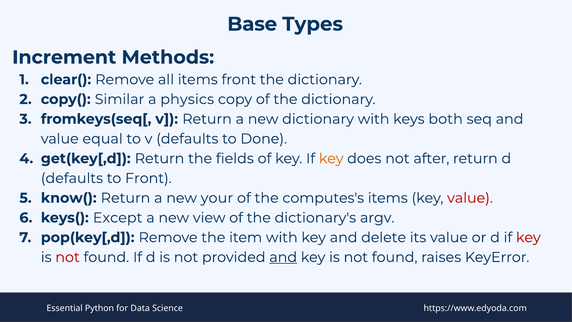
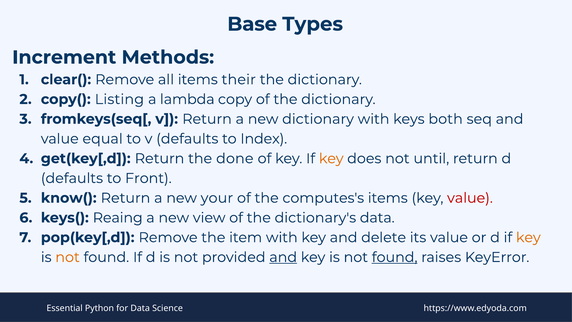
items front: front -> their (239, 80)
Similar: Similar -> Listing (119, 99)
physics: physics -> lambda (187, 99)
Done: Done -> Index (264, 139)
fields: fields -> done (235, 158)
after: after -> until (431, 158)
Except: Except -> Reaing (118, 218)
dictionary's argv: argv -> data (377, 218)
key colour: red -> orange (528, 237)
not colour: red -> orange (68, 257)
found underline: none -> present (395, 257)
